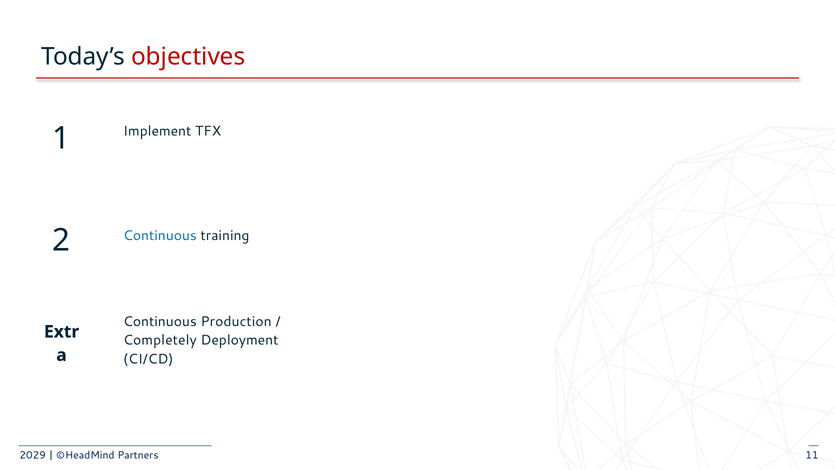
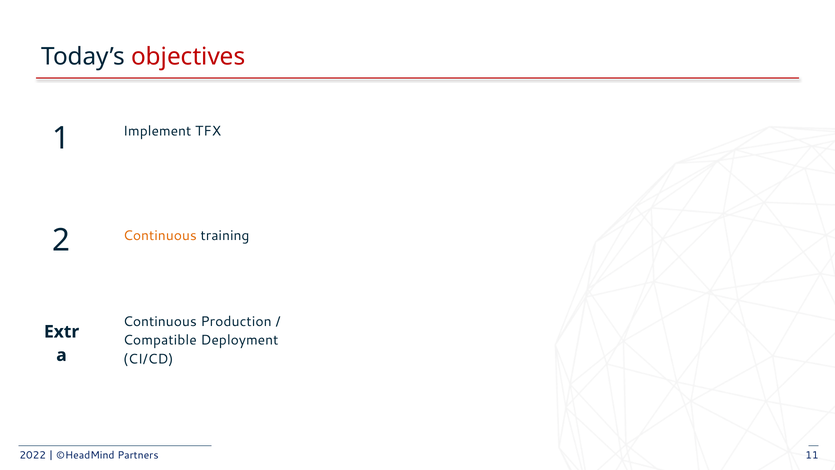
Continuous colour: blue -> orange (160, 236)
Completely: Completely -> Compatible (160, 340)
2029: 2029 -> 2022 (33, 455)
